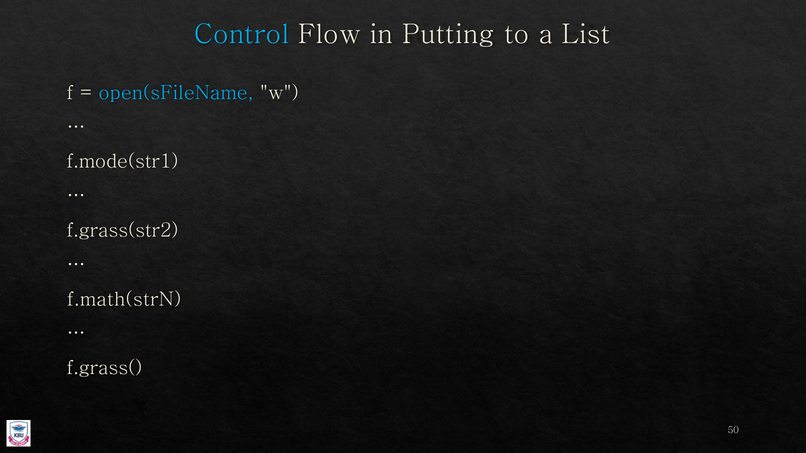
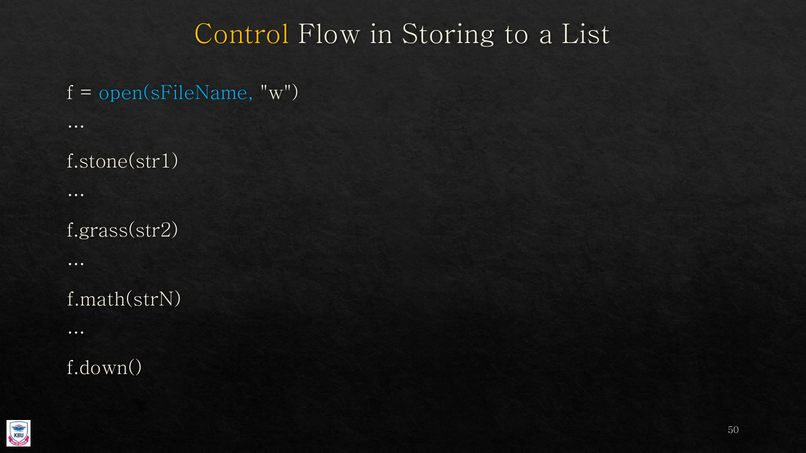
Control colour: light blue -> yellow (242, 34)
Putting: Putting -> Storing (449, 34)
f.mode(str1: f.mode(str1 -> f.stone(str1 (122, 162)
f.grass(: f.grass( -> f.down( (104, 368)
